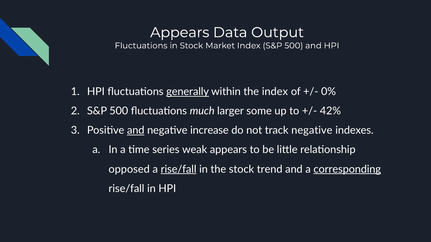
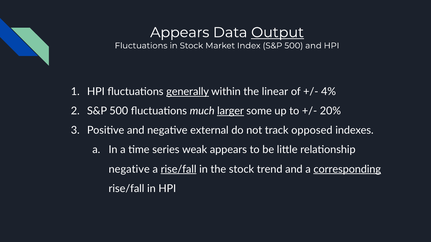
Output underline: none -> present (278, 33)
the index: index -> linear (275, 92)
0%: 0% -> 4% (329, 92)
larger underline: none -> present (231, 111)
42%: 42% -> 20% (330, 111)
and underline: present -> none (136, 131)
increase: increase -> external (209, 131)
track negative: negative -> opposed (312, 131)
opposed: opposed -> negative (129, 169)
